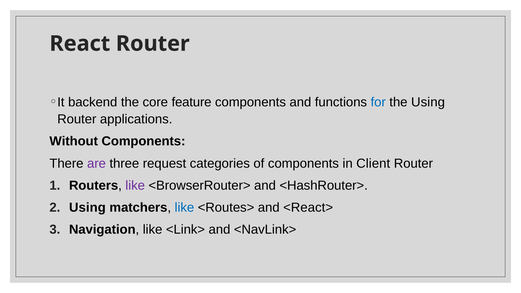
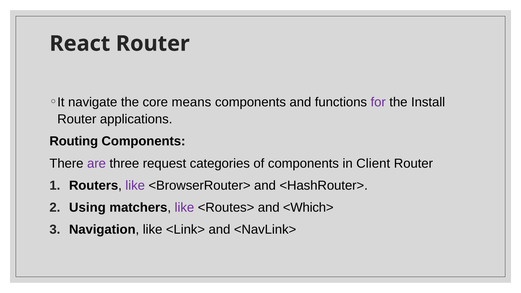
backend: backend -> navigate (93, 102)
feature: feature -> means (191, 102)
for colour: blue -> purple (378, 102)
the Using: Using -> Install (428, 102)
Without: Without -> Routing (74, 141)
like colour: blue -> purple (184, 208)
<React>: <React> -> <Which> (308, 208)
